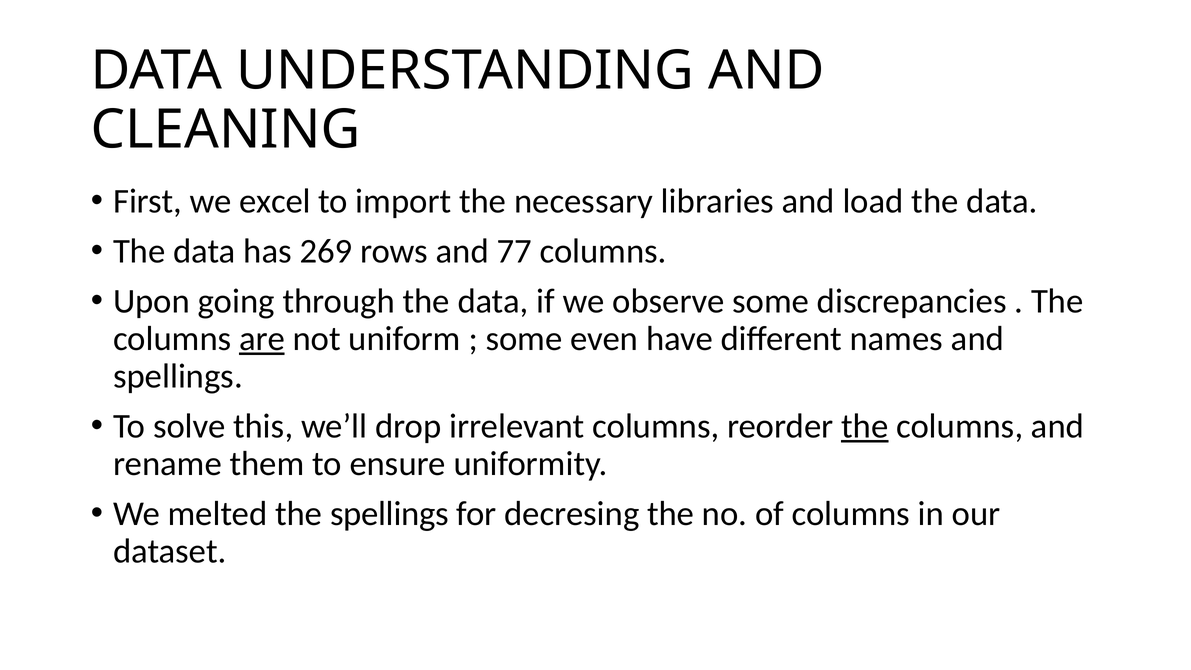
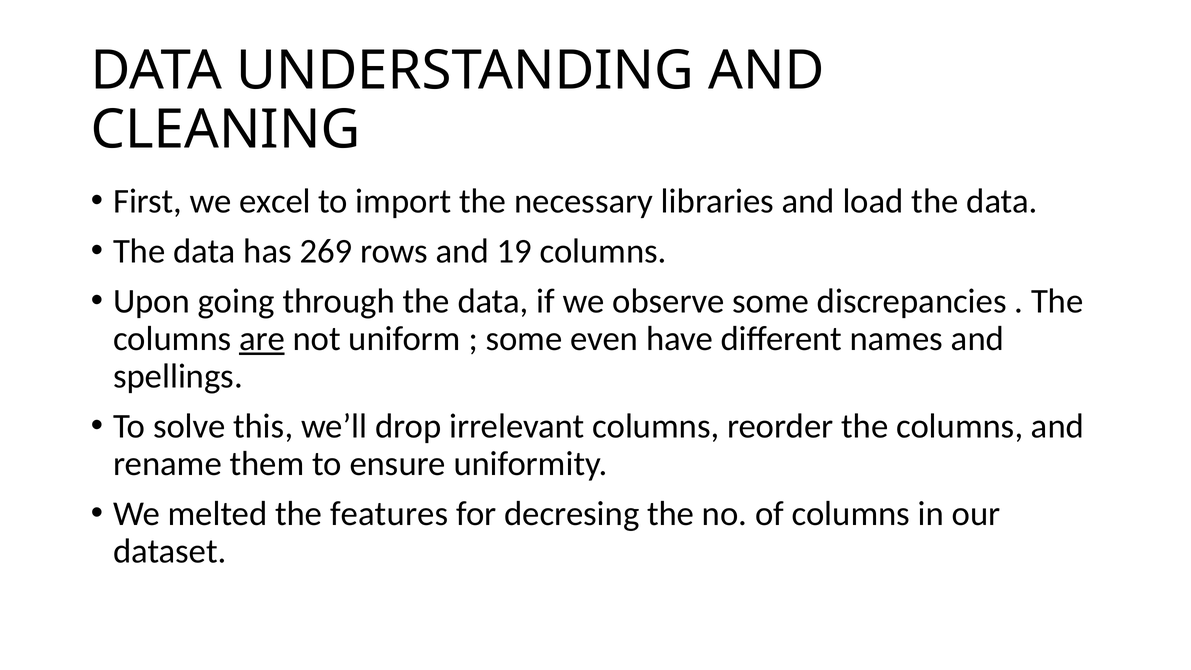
77: 77 -> 19 (514, 251)
the underline: present -> none (865, 426)
the spellings: spellings -> features (389, 514)
